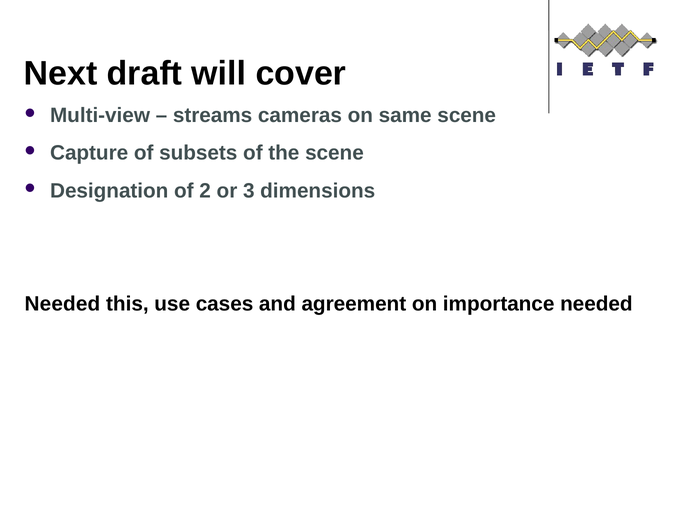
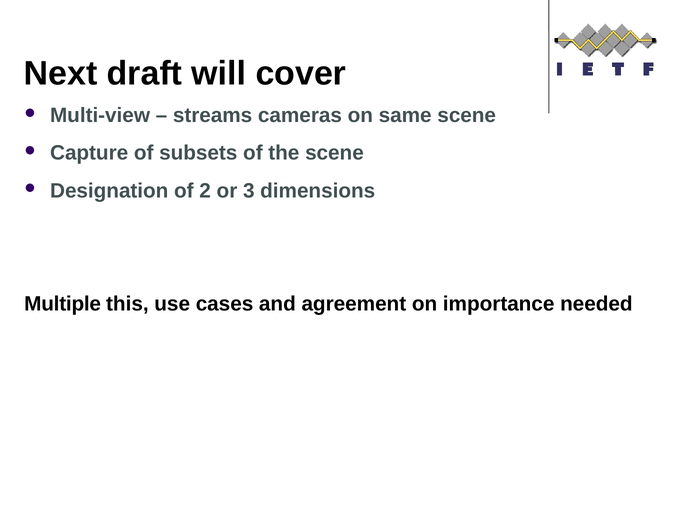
Needed: Needed -> Multiple (63, 303)
